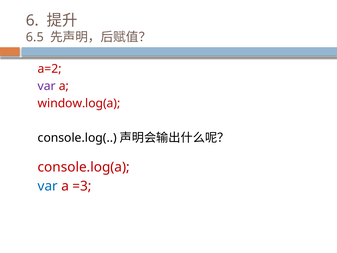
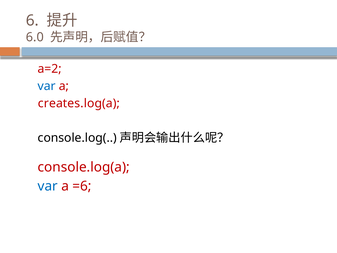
6.5: 6.5 -> 6.0 (35, 37)
var colour: purple -> blue (47, 86)
window.log(a: window.log(a -> creates.log(a (79, 103)
=3: =3 -> =6 (82, 186)
